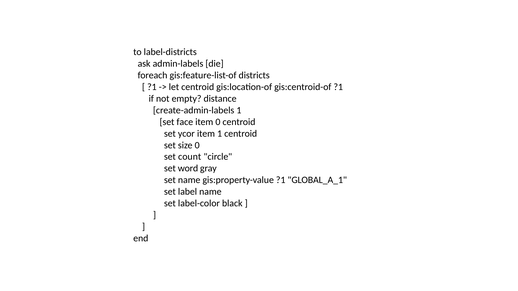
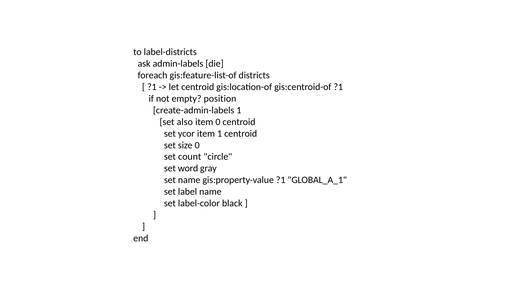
distance: distance -> position (220, 99)
face: face -> also (185, 122)
